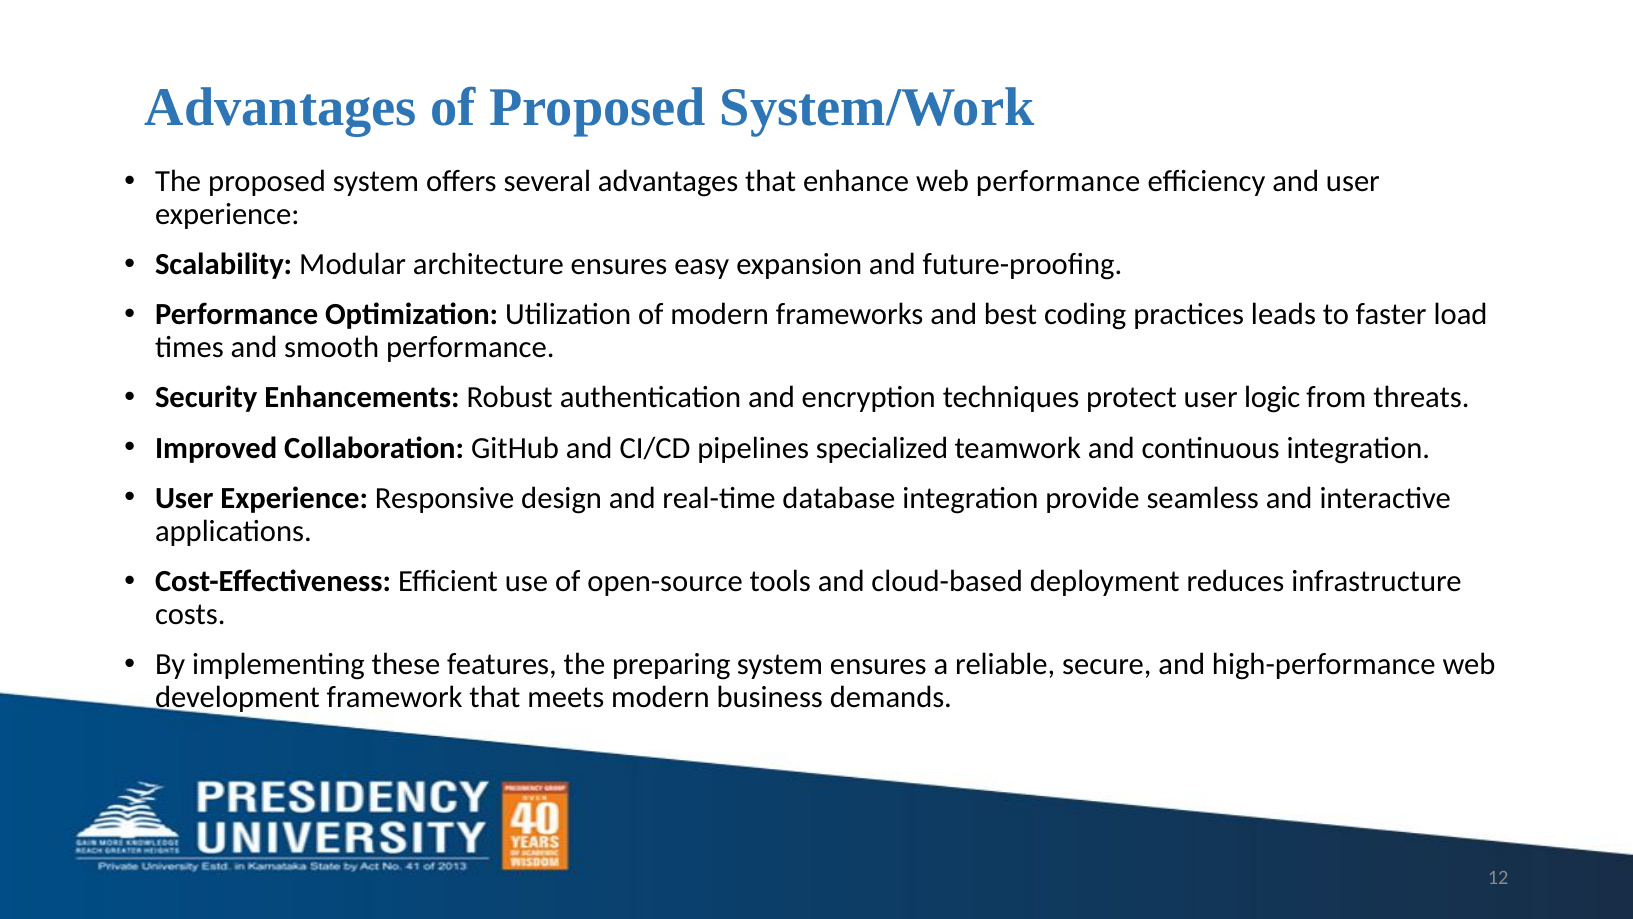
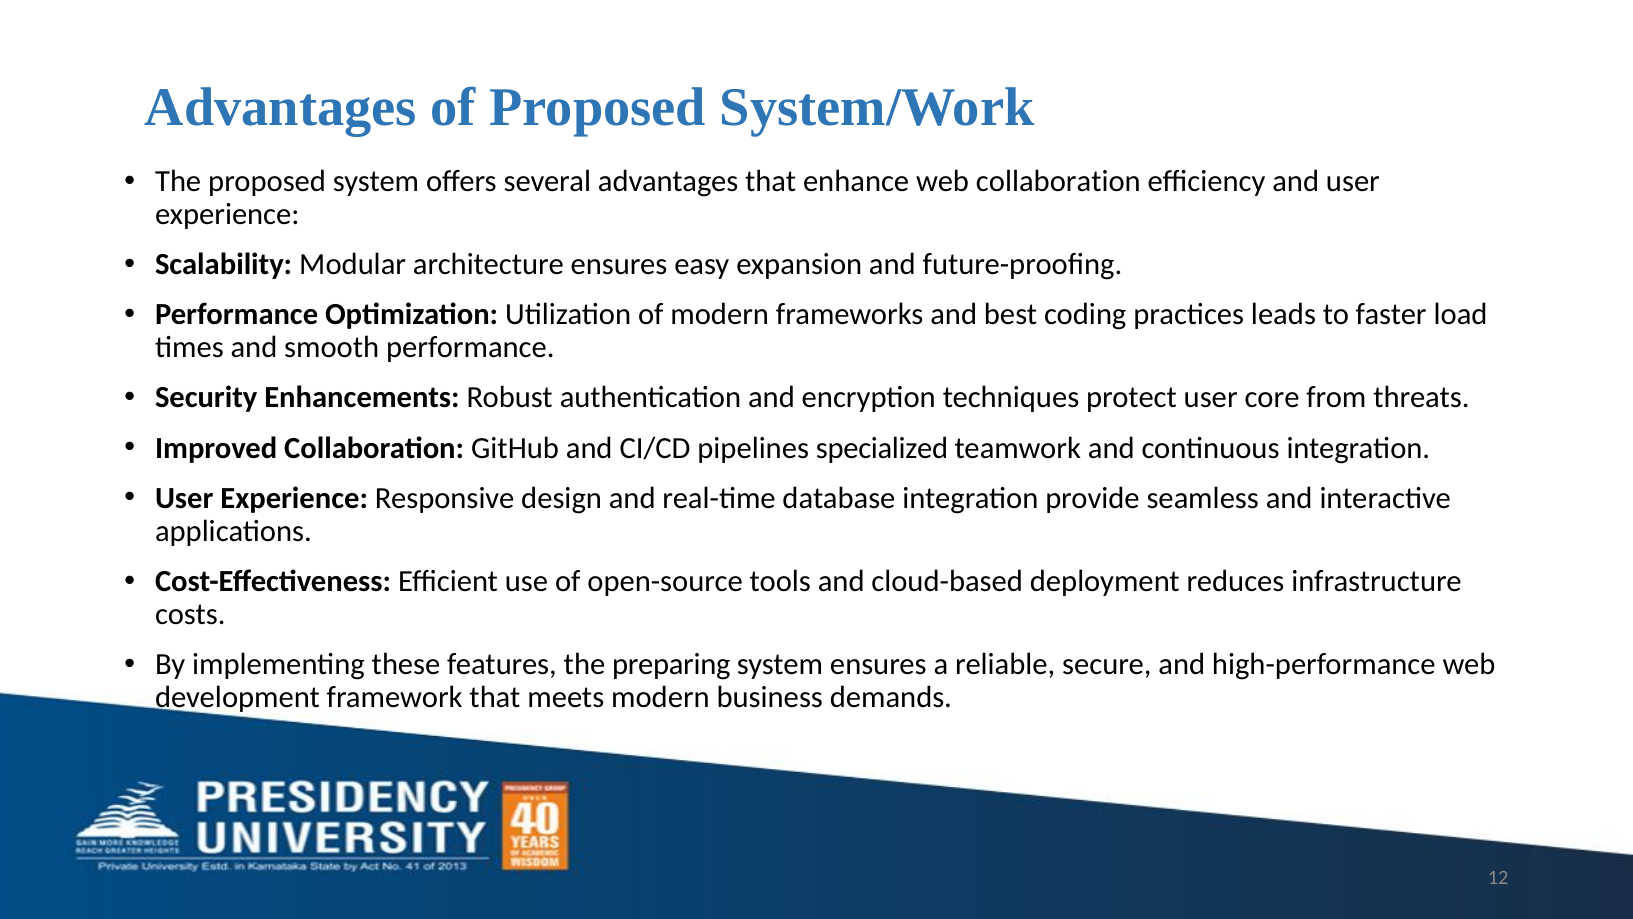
web performance: performance -> collaboration (1058, 181)
logic: logic -> core (1272, 398)
